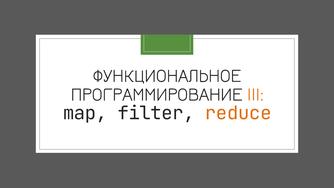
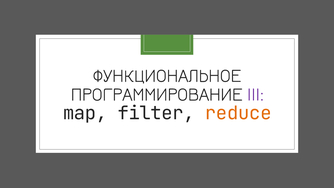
III colour: orange -> purple (255, 94)
